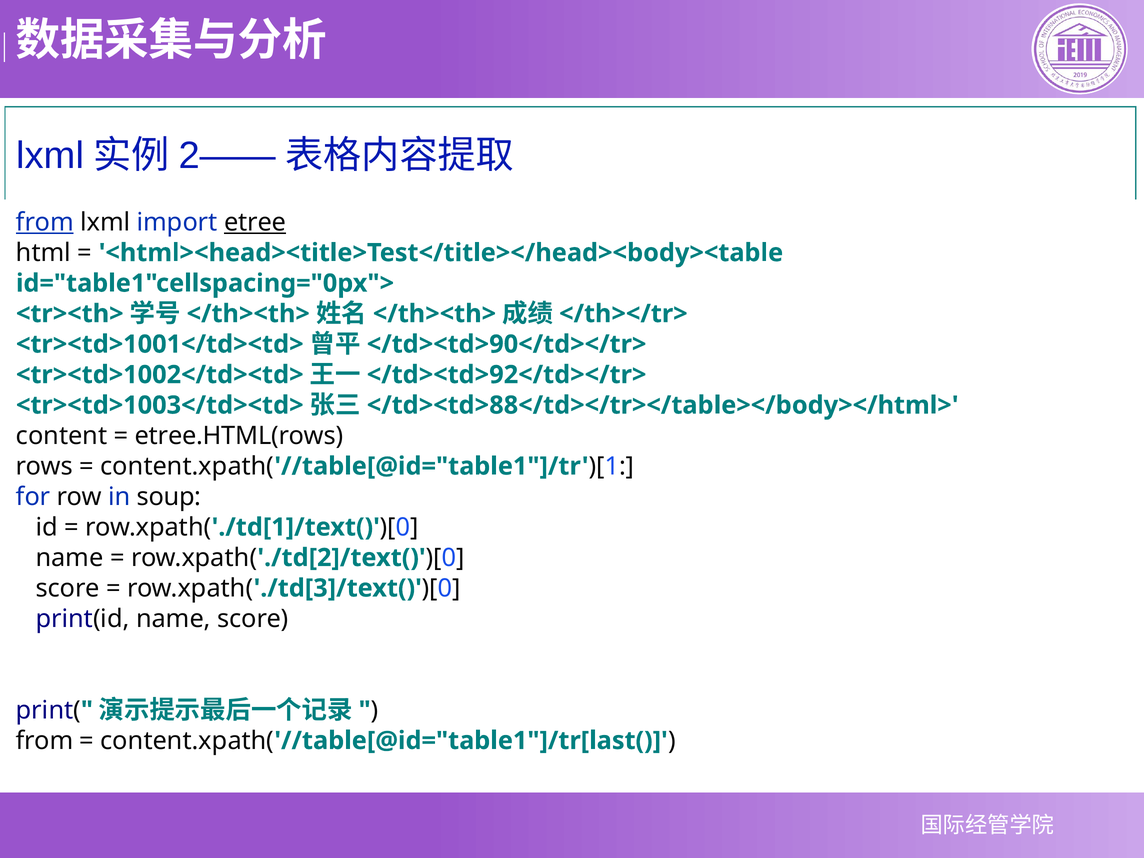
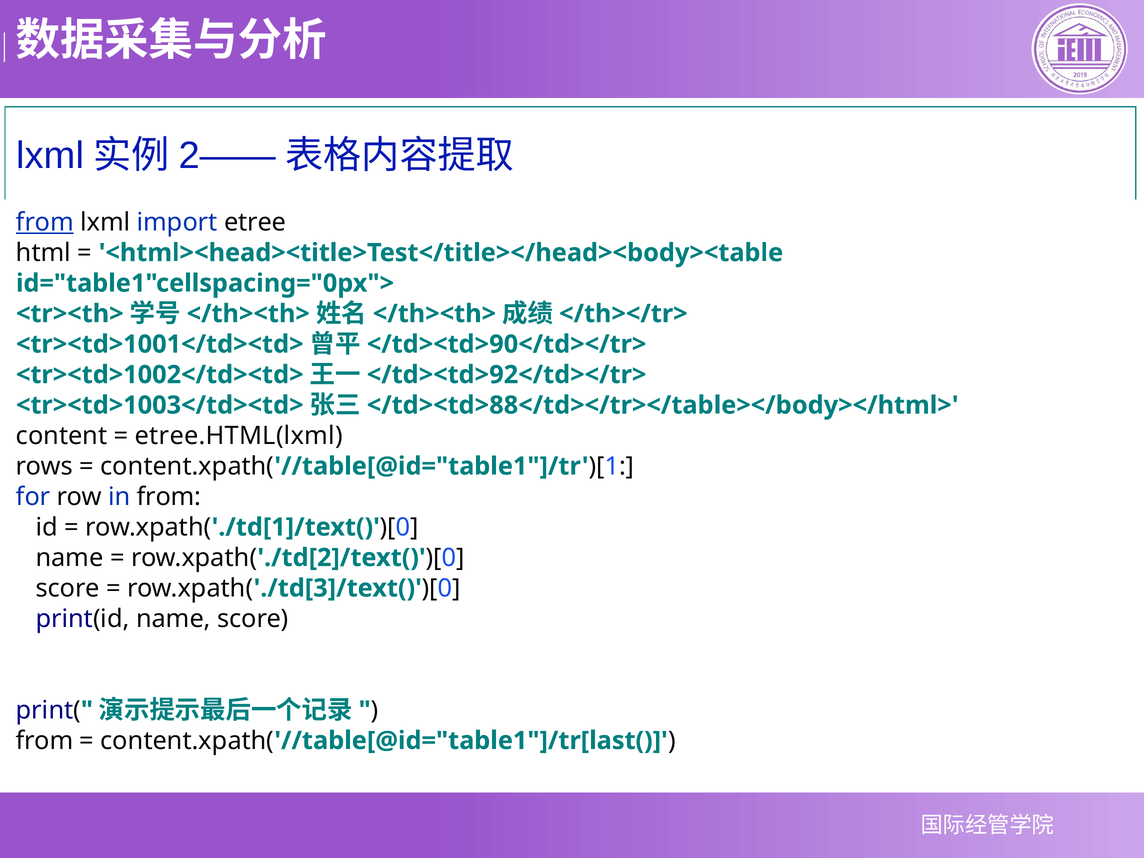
etree underline: present -> none (255, 222)
etree.HTML(rows: etree.HTML(rows -> etree.HTML(lxml (239, 436)
in soup: soup -> from (169, 497)
